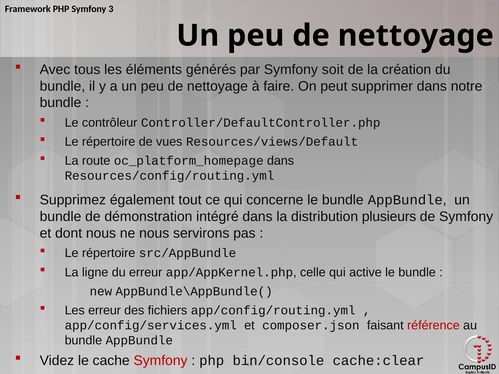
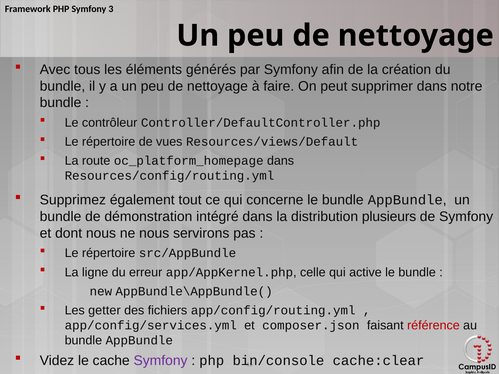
soit: soit -> afin (333, 70)
Les erreur: erreur -> getter (104, 311)
Symfony colour: red -> purple (161, 361)
